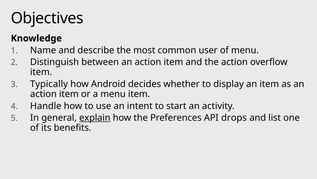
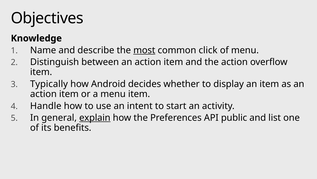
most underline: none -> present (144, 50)
user: user -> click (208, 50)
drops: drops -> public (234, 117)
